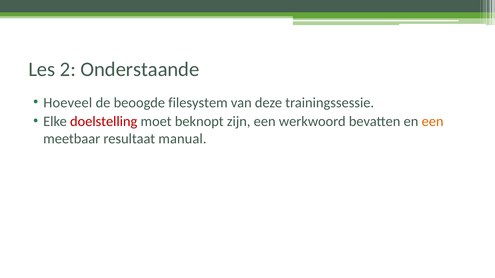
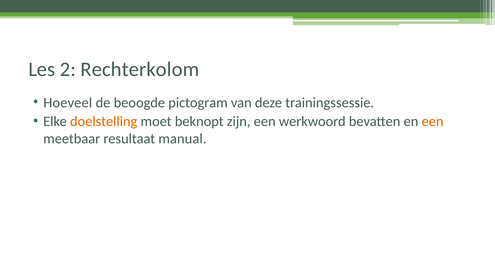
Onderstaande: Onderstaande -> Rechterkolom (140, 69)
filesystem: filesystem -> pictogram (198, 103)
doelstelling colour: red -> orange (104, 122)
